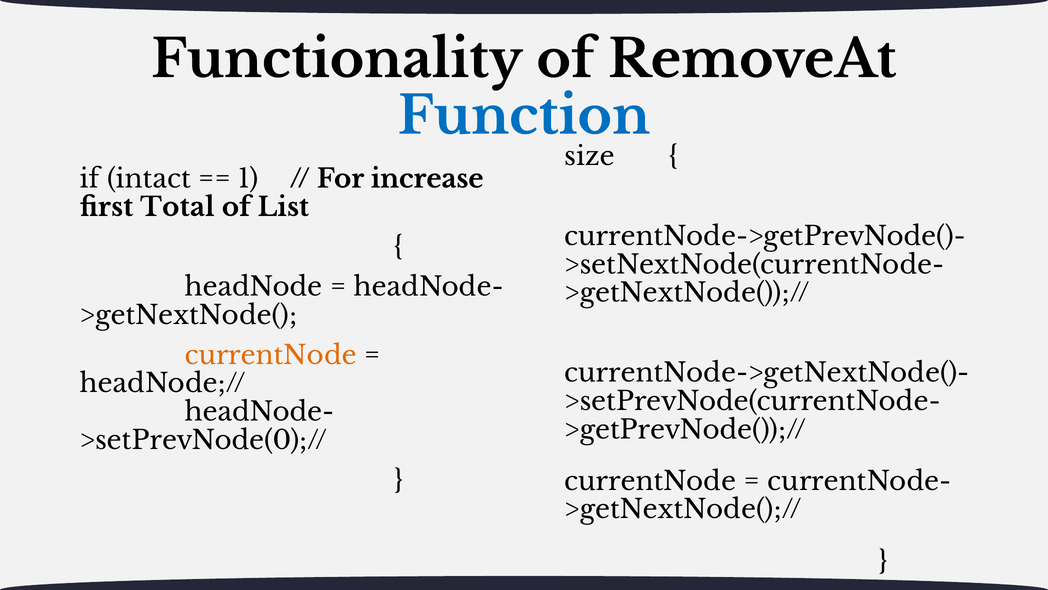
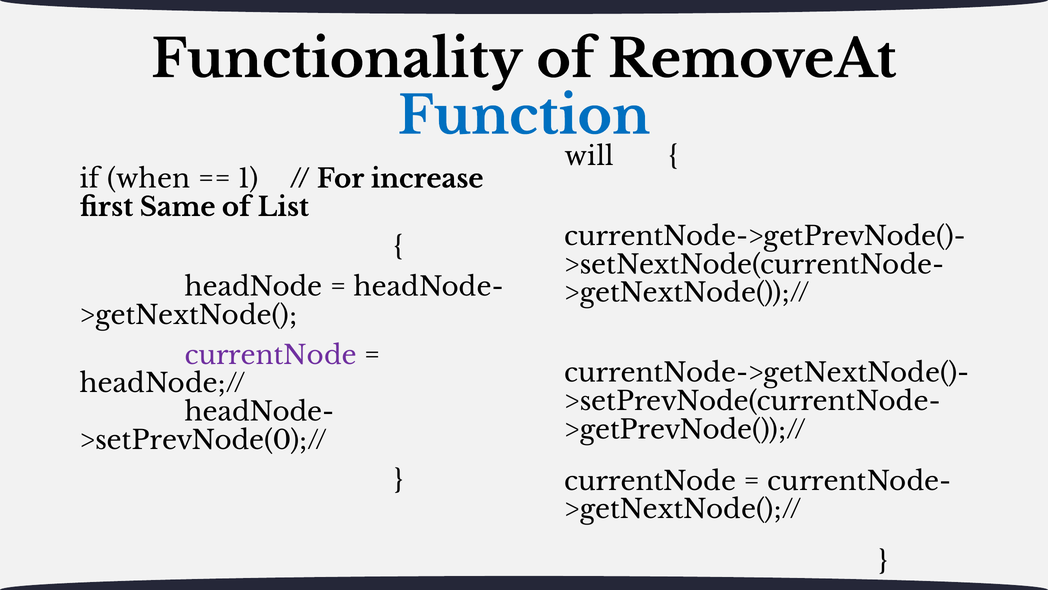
size: size -> will (589, 157)
intact: intact -> when (149, 179)
Total: Total -> Same (178, 207)
currentNode colour: orange -> purple (271, 355)
